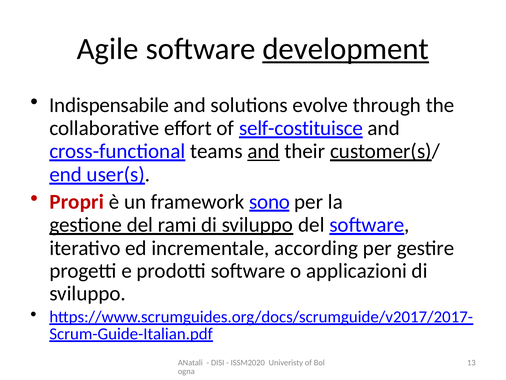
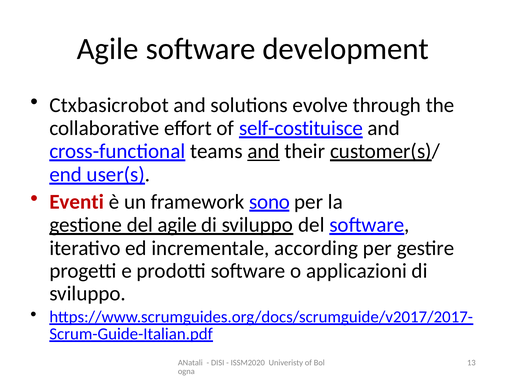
development underline: present -> none (346, 49)
Indispensabile: Indispensabile -> Ctxbasicrobot (109, 105)
Propri: Propri -> Eventi (77, 201)
del rami: rami -> agile (177, 225)
